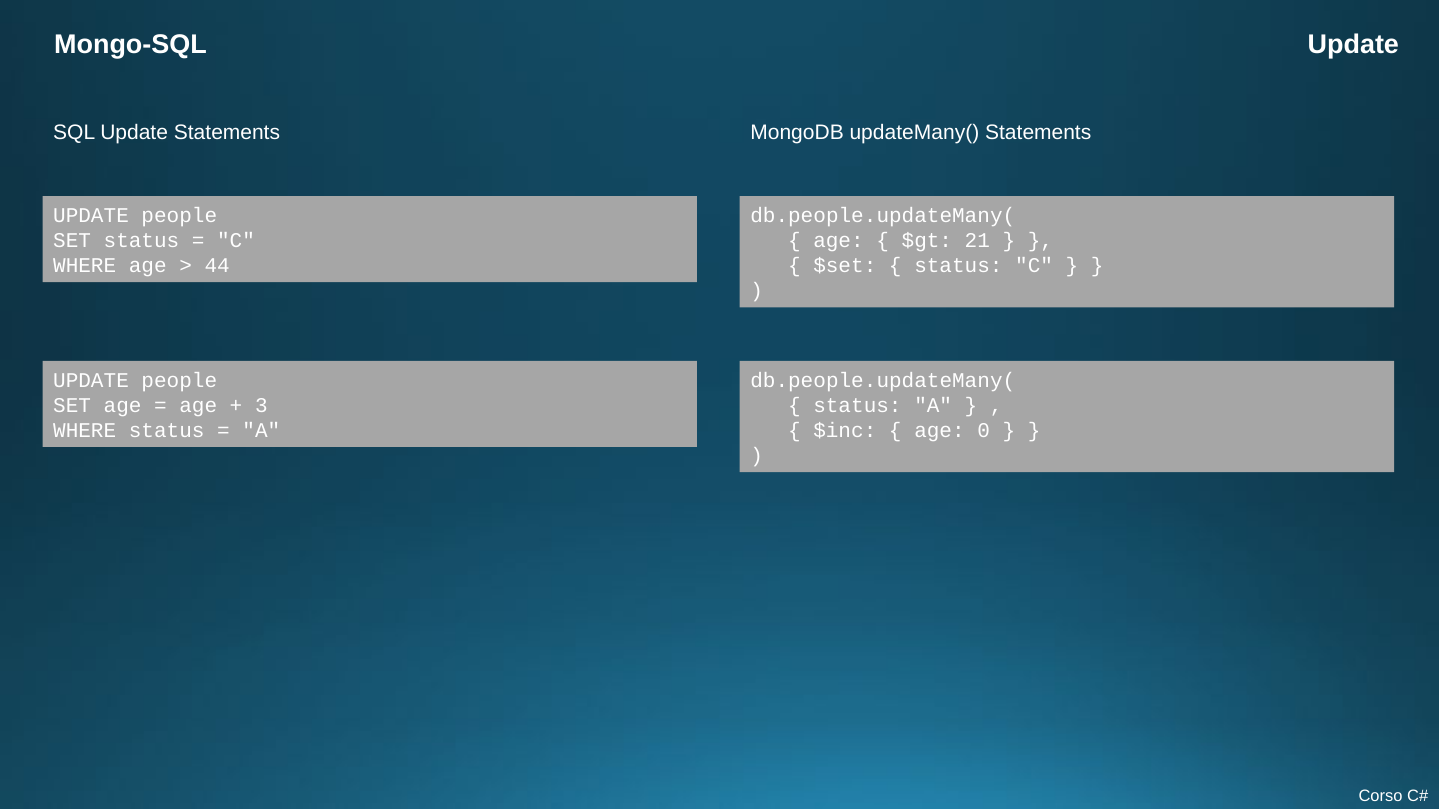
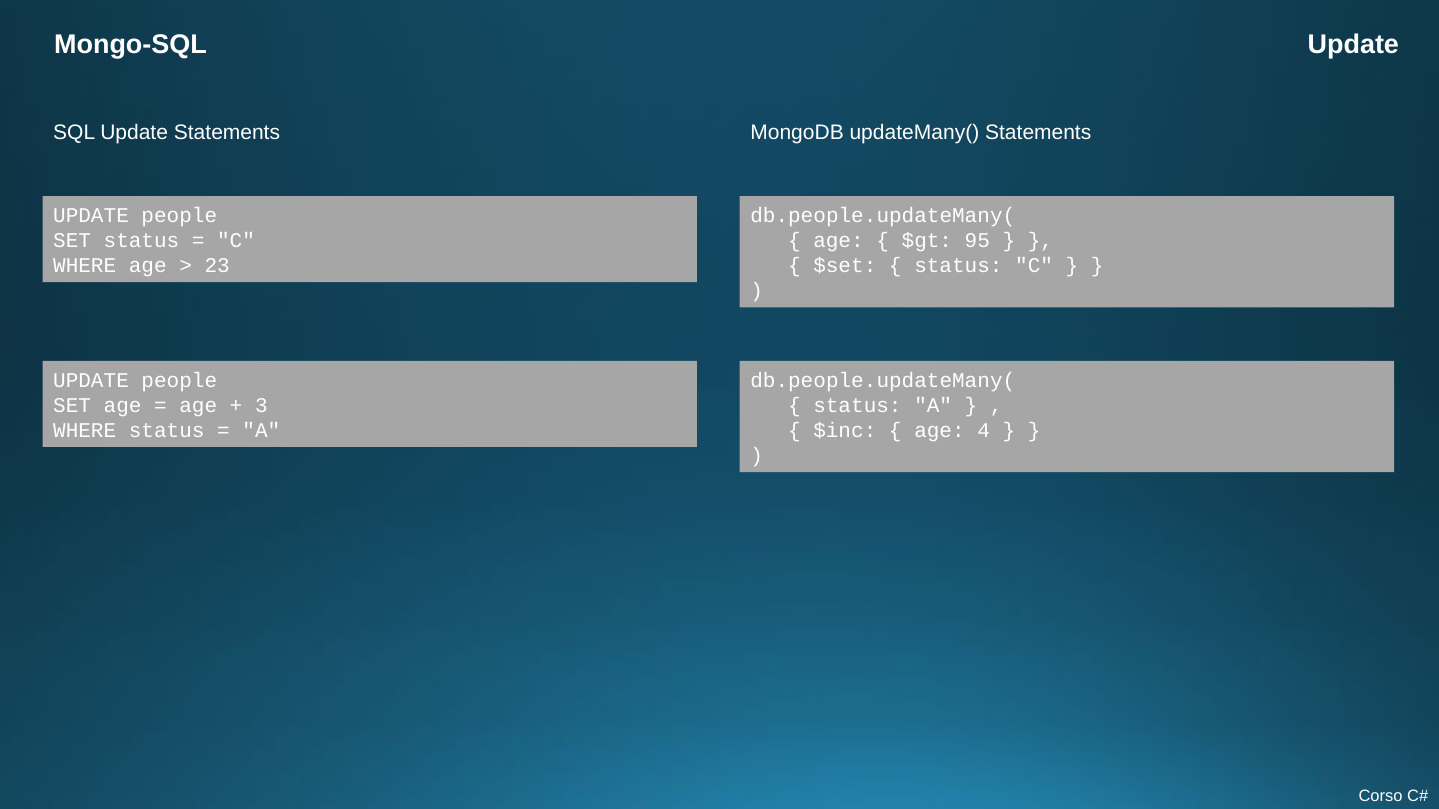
21: 21 -> 95 (977, 241)
44: 44 -> 23 (217, 266)
0: 0 -> 4 (984, 431)
